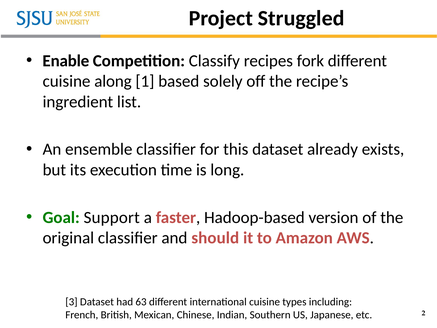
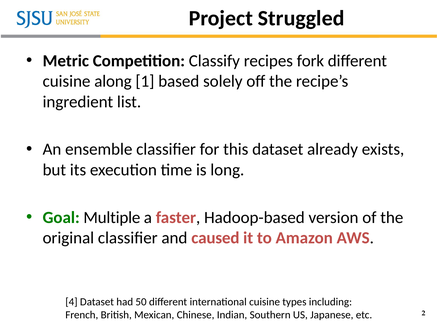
Enable: Enable -> Metric (66, 61)
Support: Support -> Multiple (112, 217)
should: should -> caused (215, 238)
3: 3 -> 4 (71, 302)
63: 63 -> 50 (141, 302)
